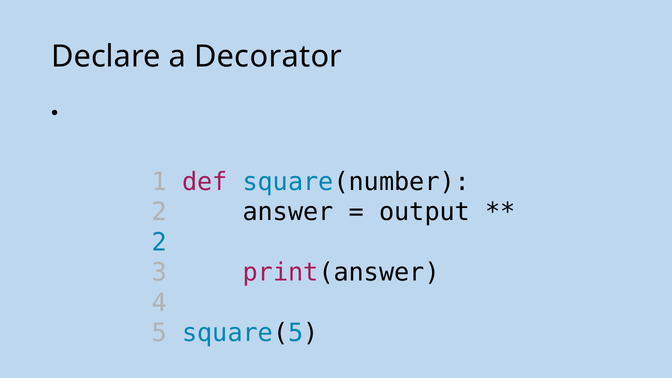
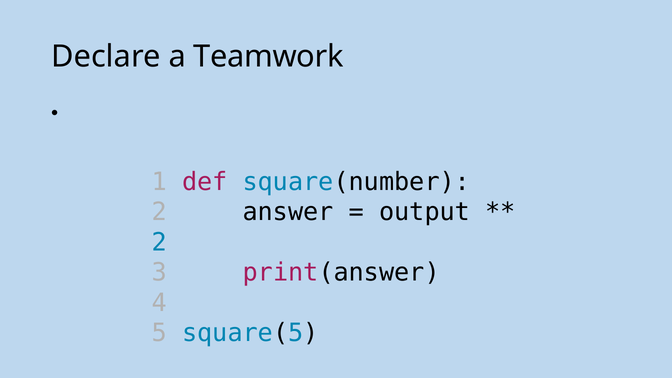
Decorator: Decorator -> Teamwork (268, 56)
